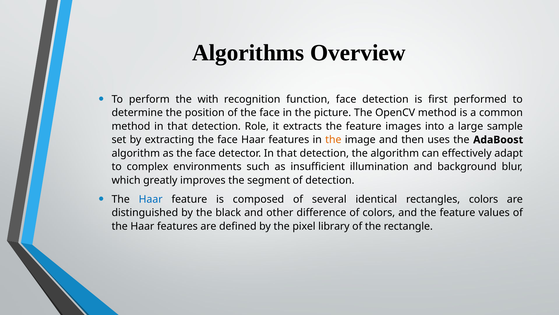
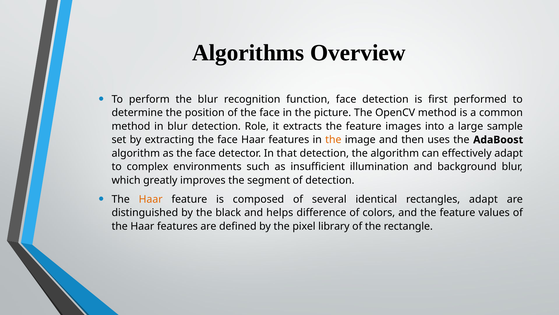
the with: with -> blur (208, 99)
method in that: that -> blur (177, 126)
Haar colour: blue -> orange (151, 199)
rectangles colors: colors -> adapt (483, 199)
other: other -> helps (280, 212)
